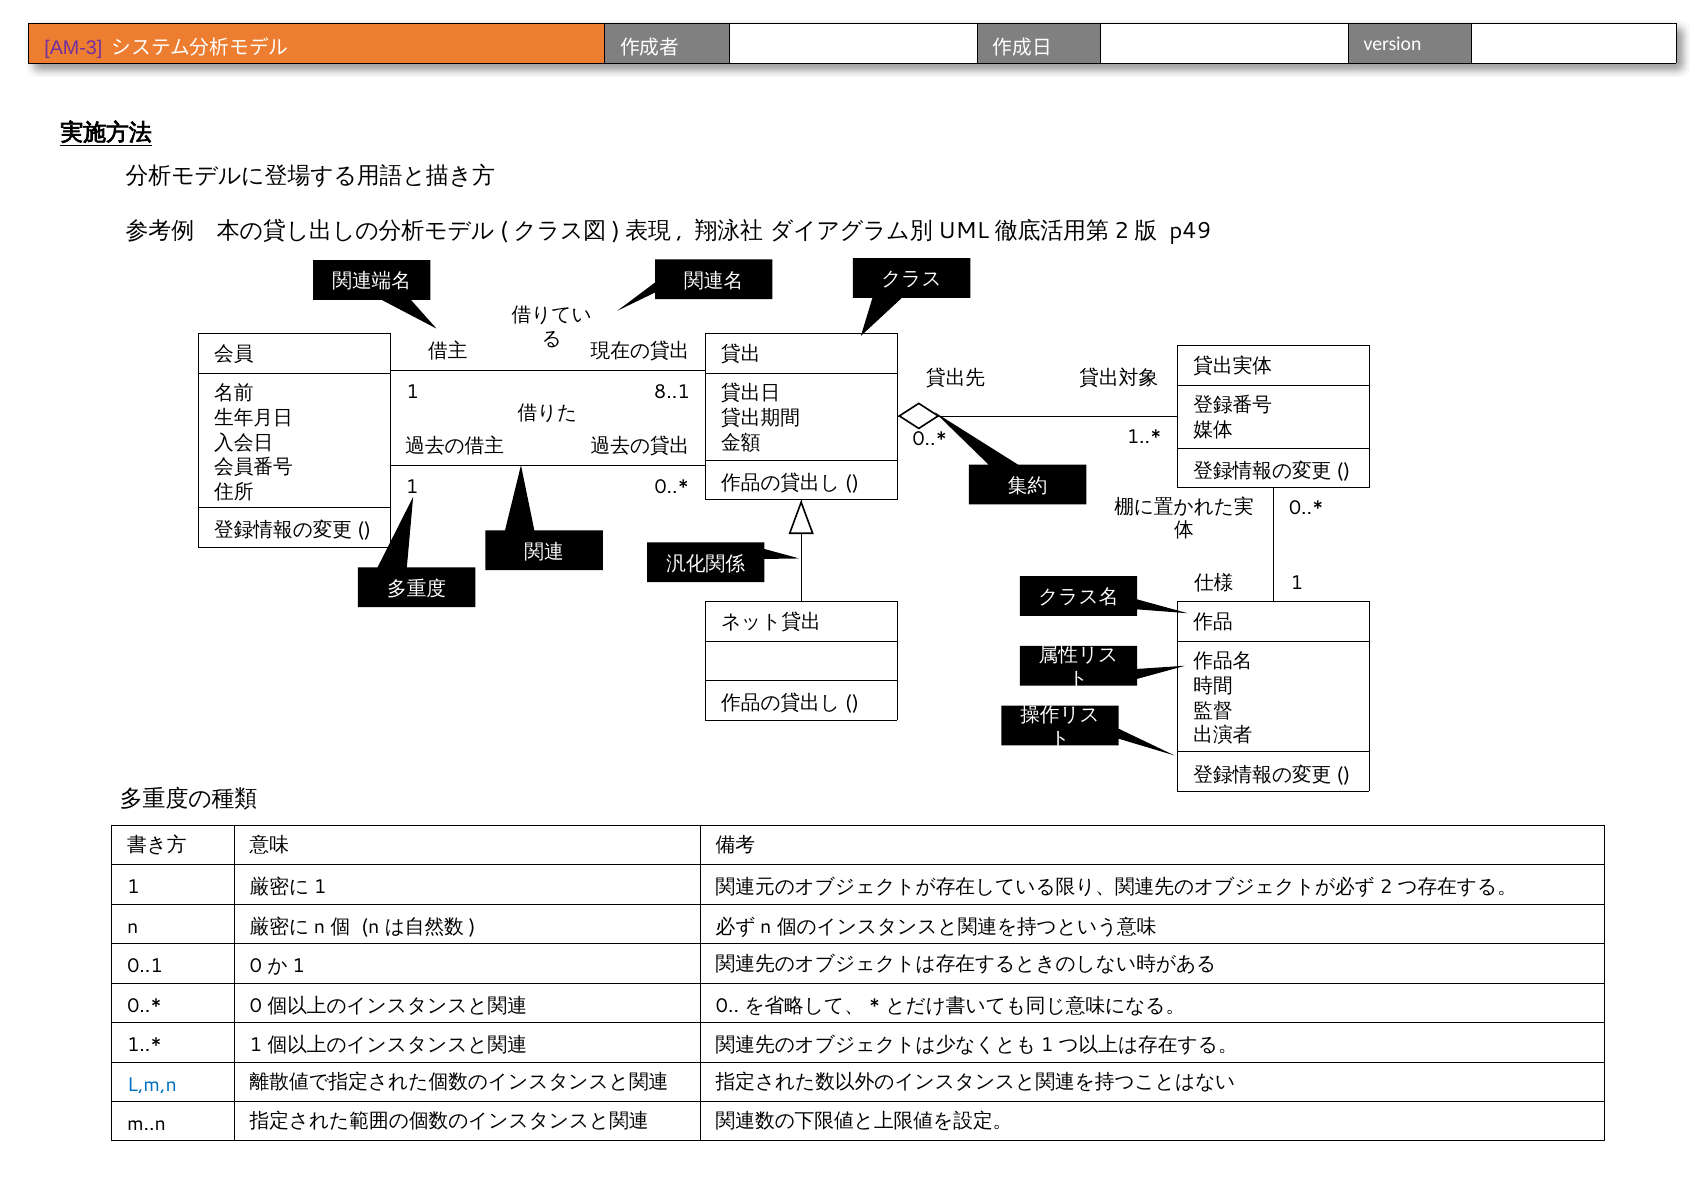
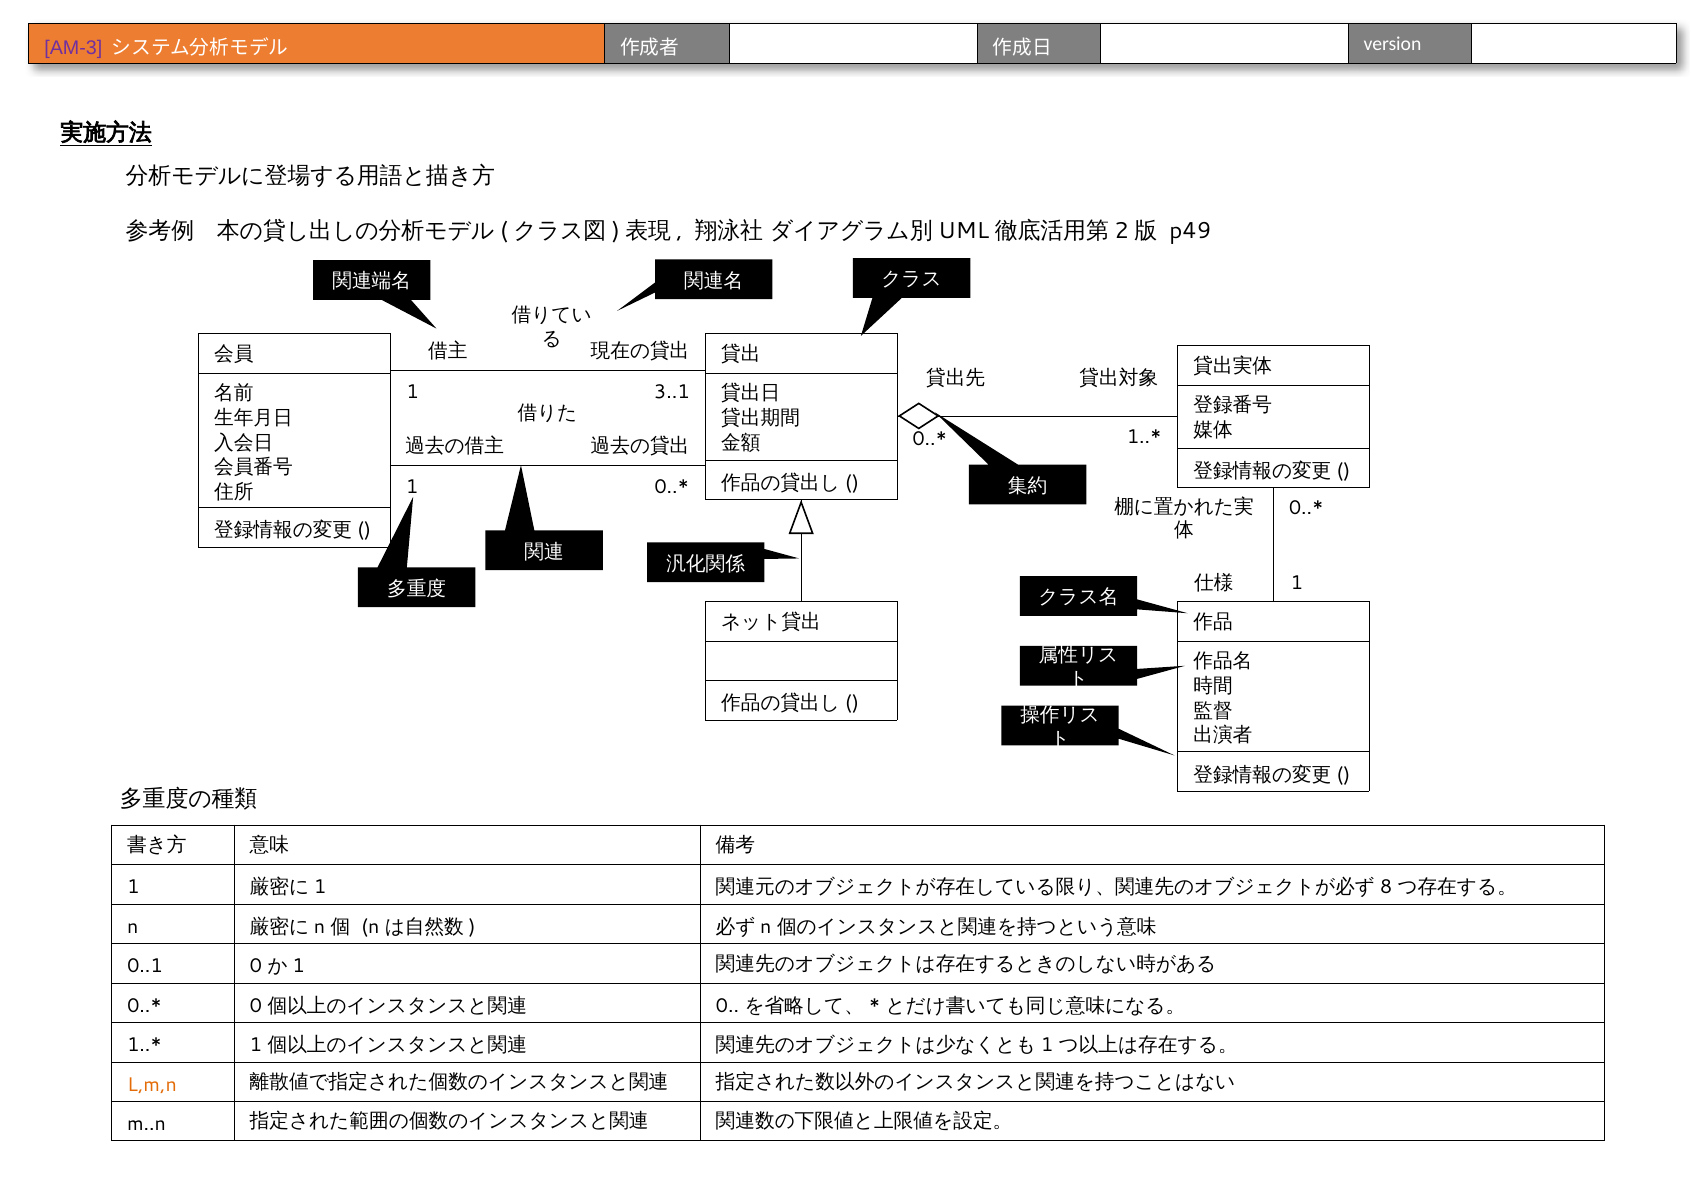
8..1: 8..1 -> 3..1 (672, 391)
2: 2 -> 8 (1386, 887)
L,m,n colour: blue -> orange (152, 1084)
